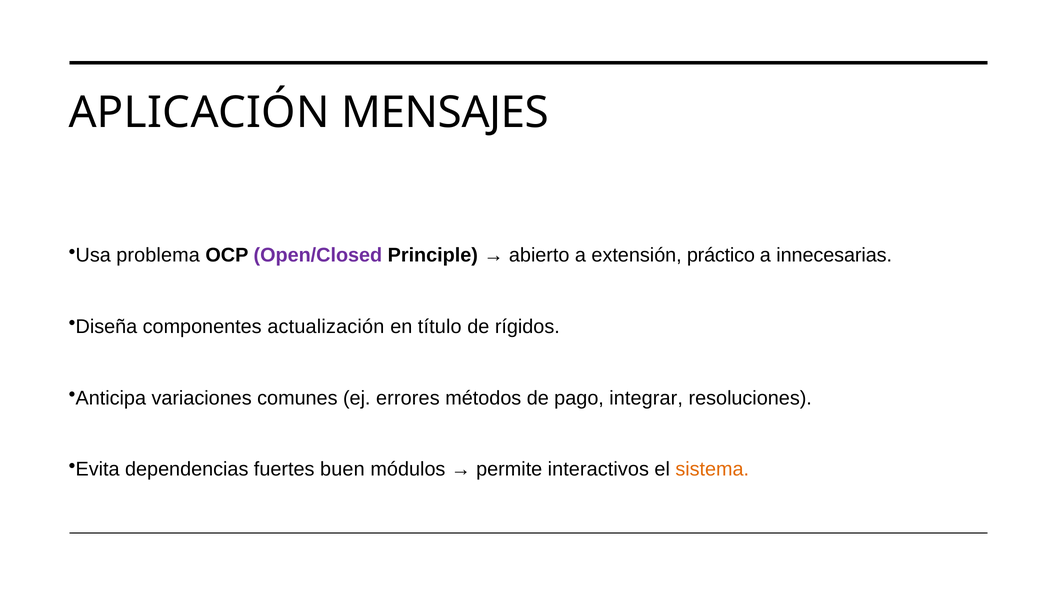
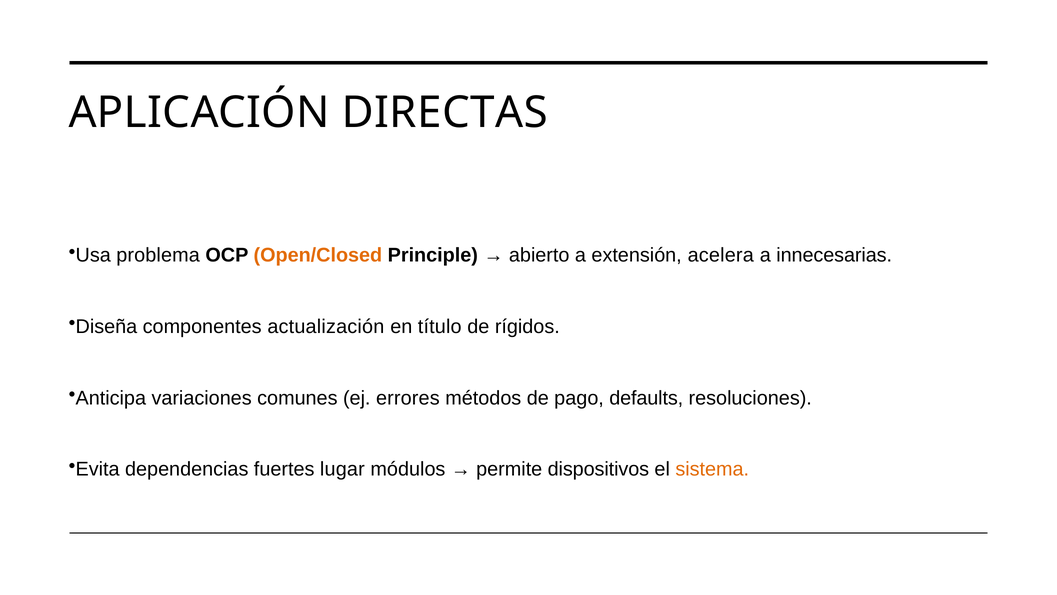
MENSAJES: MENSAJES -> DIRECTAS (445, 113)
Open/Closed colour: purple -> orange (318, 255)
práctico: práctico -> acelera (721, 255)
integrar: integrar -> defaults (646, 398)
buen: buen -> lugar (342, 469)
interactivos: interactivos -> dispositivos (598, 469)
